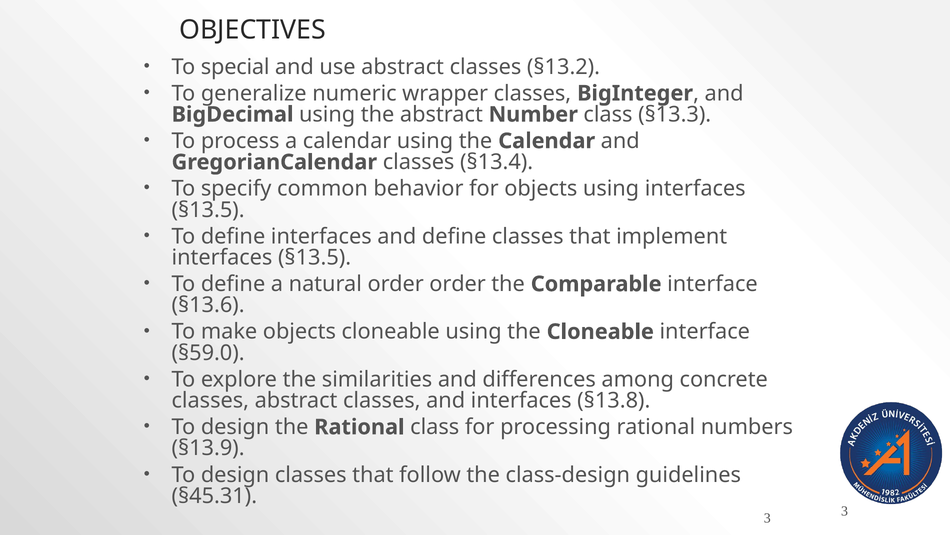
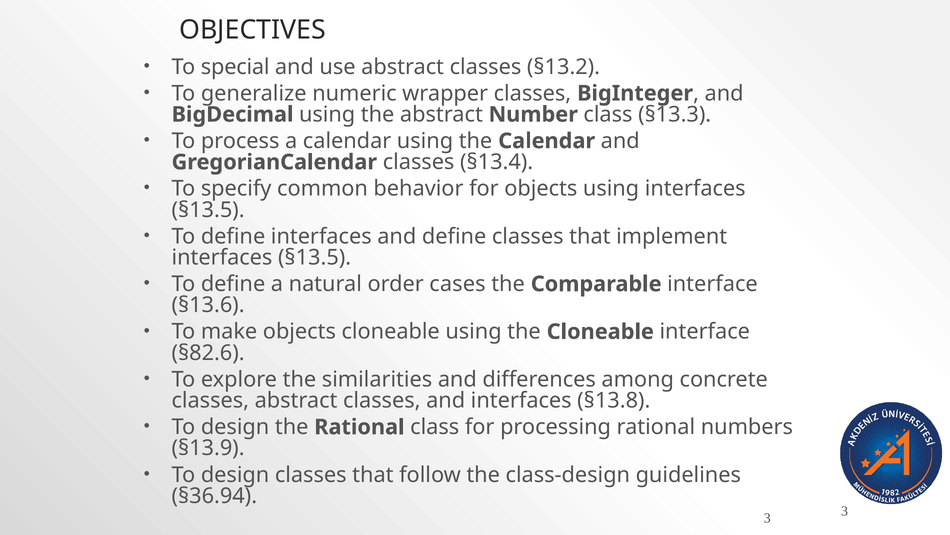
order order: order -> cases (457, 284)
§59.0: §59.0 -> §82.6 (208, 353)
§45.31: §45.31 -> §36.94 (214, 496)
